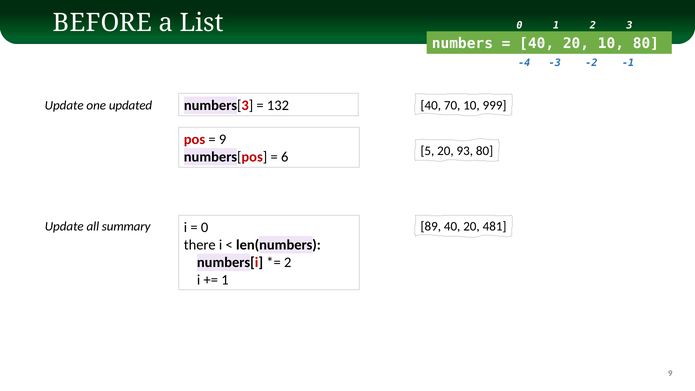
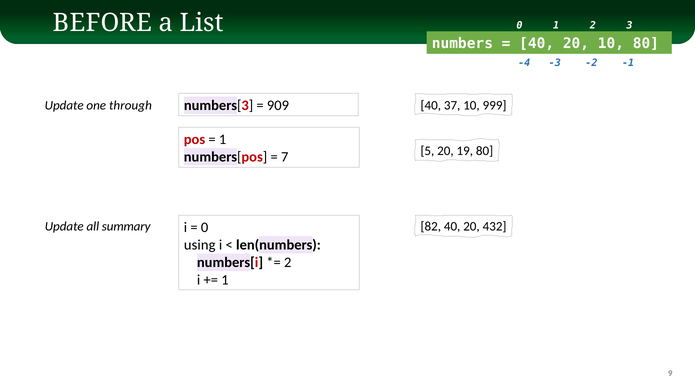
132: 132 -> 909 (278, 105)
updated: updated -> through (130, 105)
70: 70 -> 37 (452, 105)
9: 9 -> 1 (223, 140)
6: 6 -> 7 (285, 157)
93: 93 -> 19 (465, 151)
89: 89 -> 82 (431, 227)
481: 481 -> 432 (495, 227)
there: there -> using (200, 245)
